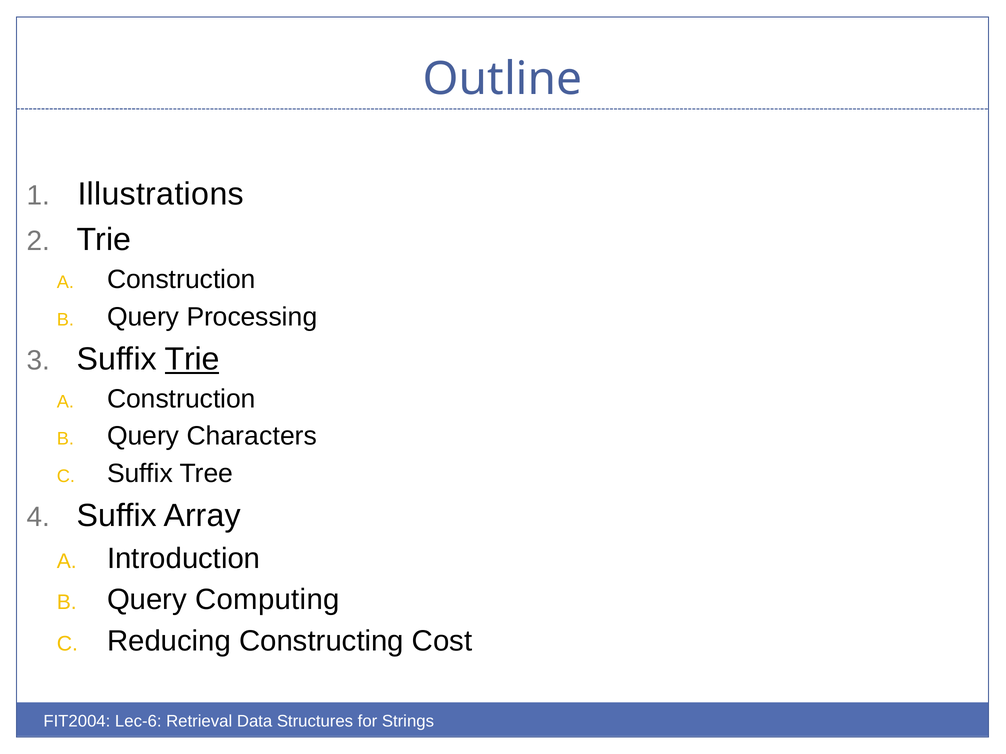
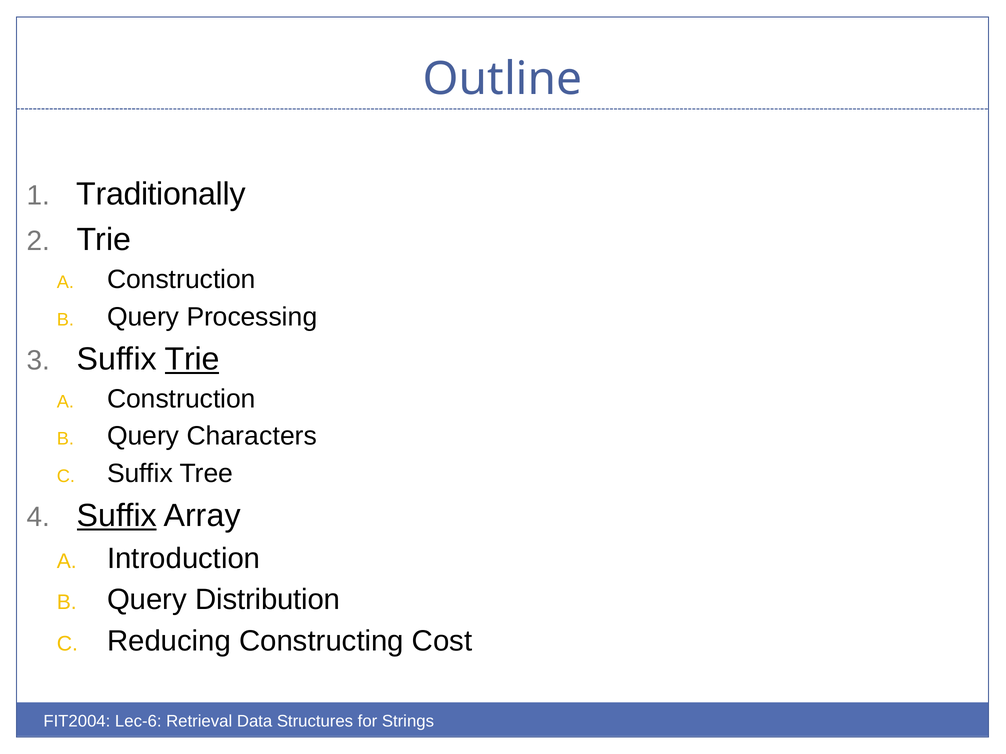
Illustrations: Illustrations -> Traditionally (161, 194)
Suffix underline: none -> present (117, 516)
Computing: Computing -> Distribution (268, 600)
